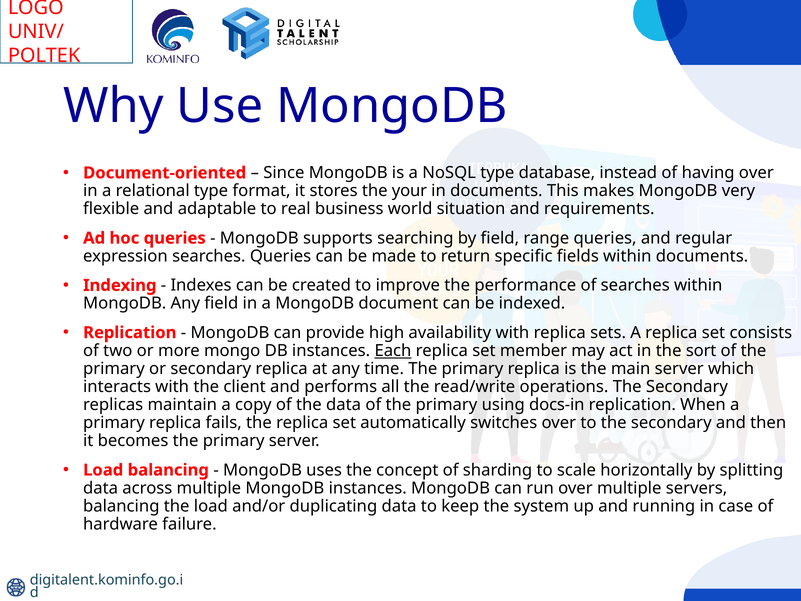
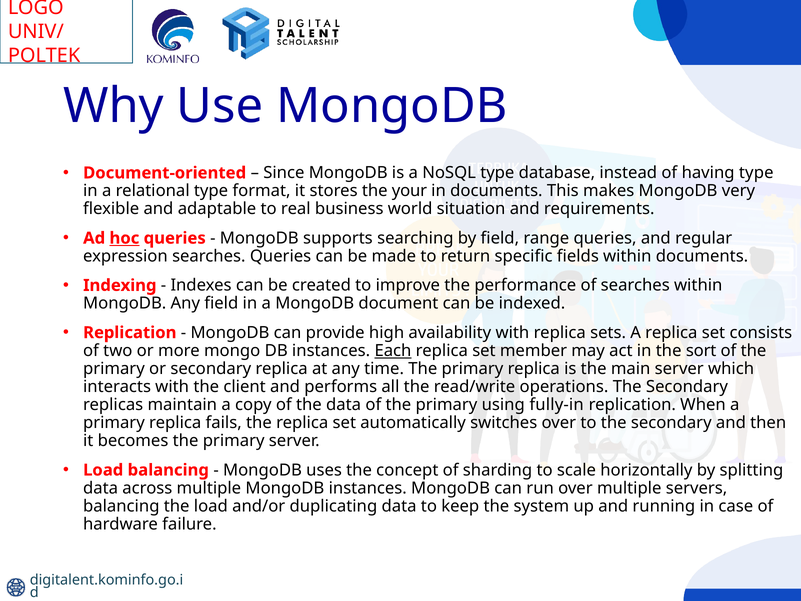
having over: over -> type (756, 173)
hoc underline: none -> present (124, 238)
docs-in: docs-in -> fully-in (557, 405)
